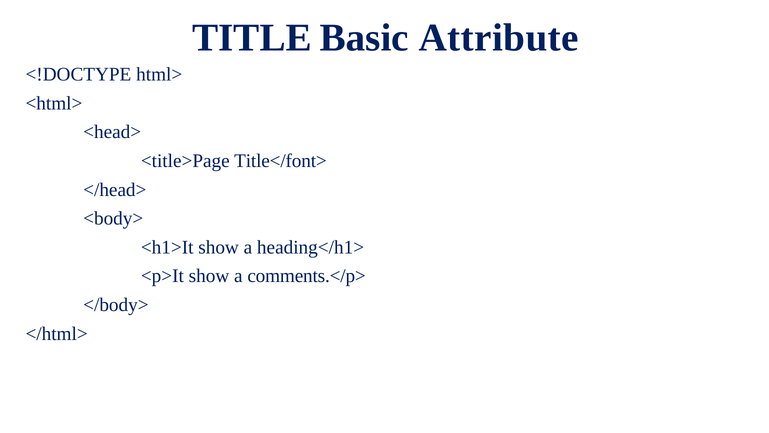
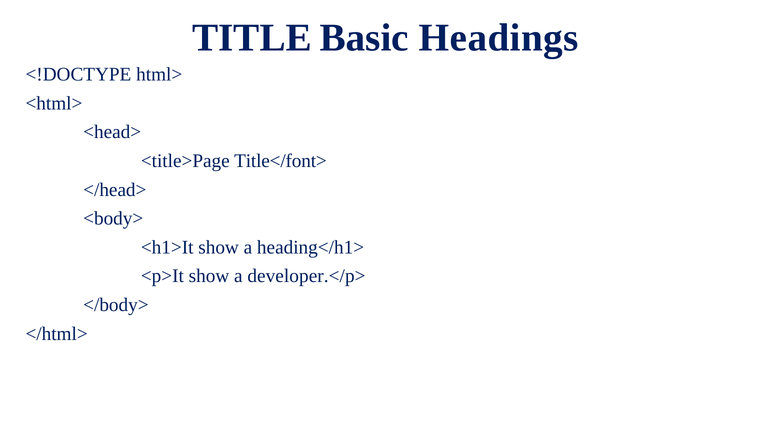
Attribute: Attribute -> Headings (499, 38)
comments.</p>: comments.</p> -> developer.</p> (306, 276)
